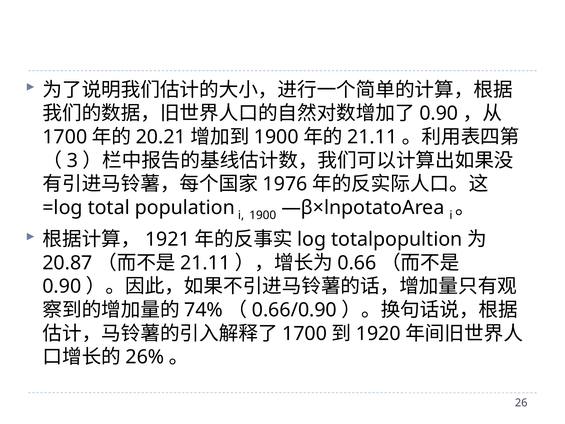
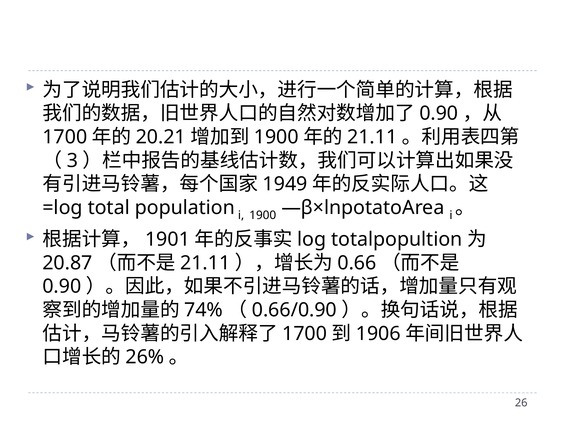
1976: 1976 -> 1949 (285, 184)
1921: 1921 -> 1901 (168, 239)
1920: 1920 -> 1906 (378, 333)
